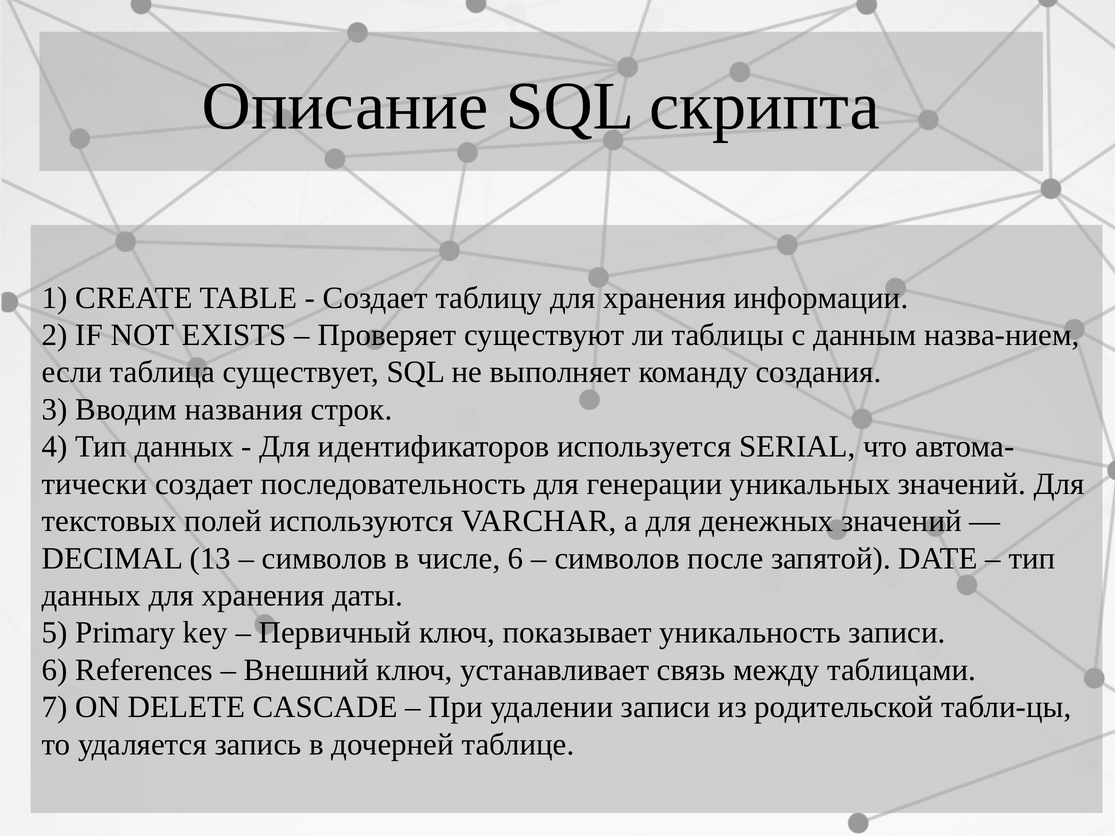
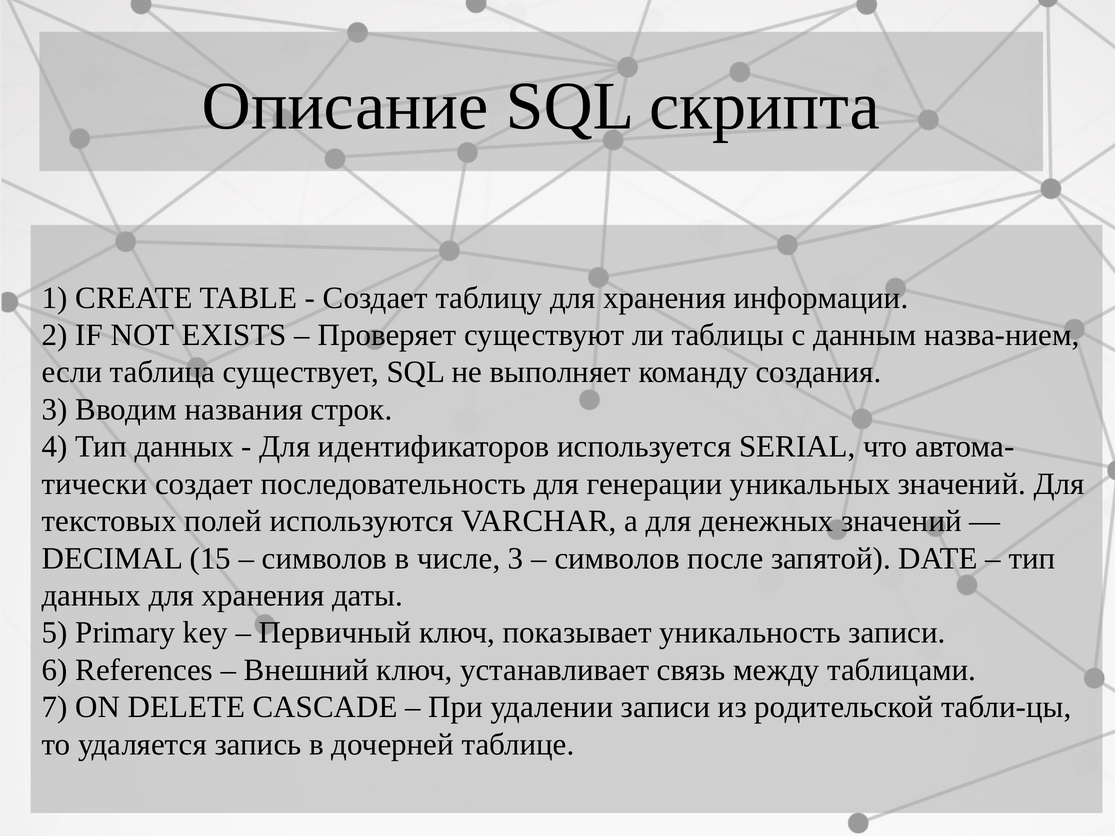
13: 13 -> 15 (210, 559)
числе 6: 6 -> 3 (516, 559)
